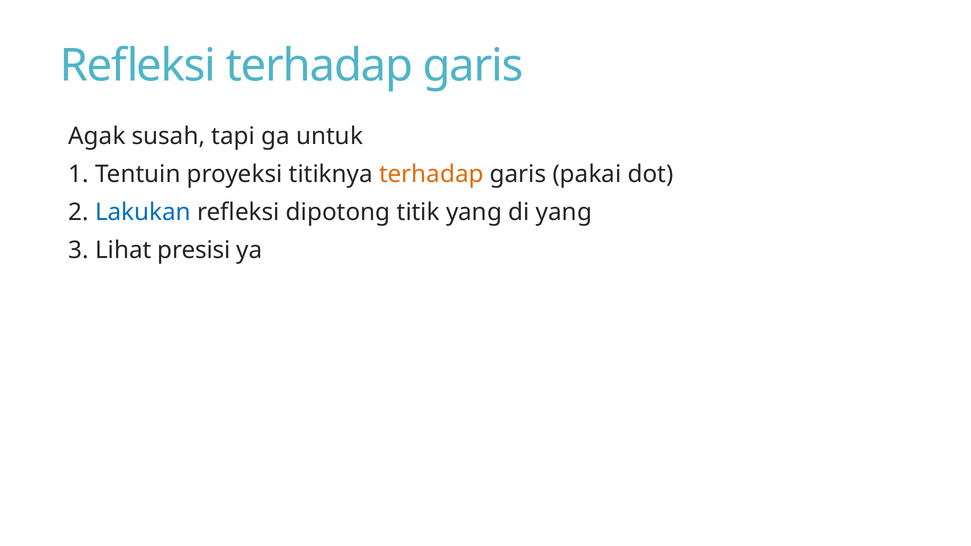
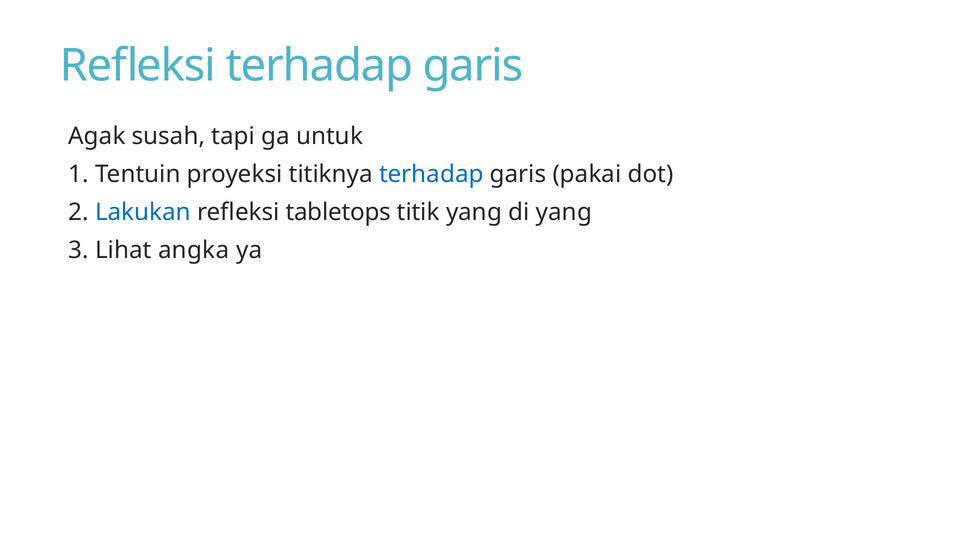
terhadap colour: orange -> blue (431, 174)
dipotong: dipotong -> tabletops (338, 212)
presisi: presisi -> angka (194, 250)
